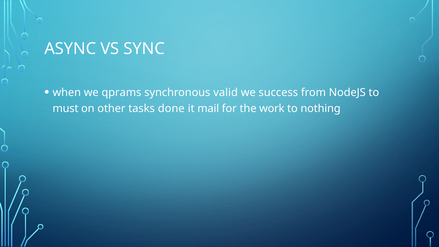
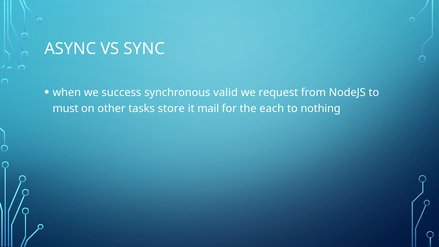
qprams: qprams -> success (121, 93)
success: success -> request (278, 93)
done: done -> store (171, 108)
work: work -> each (272, 108)
